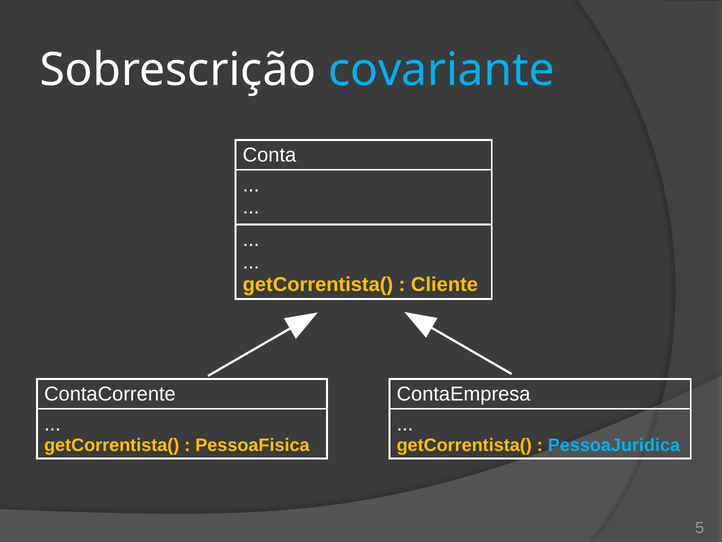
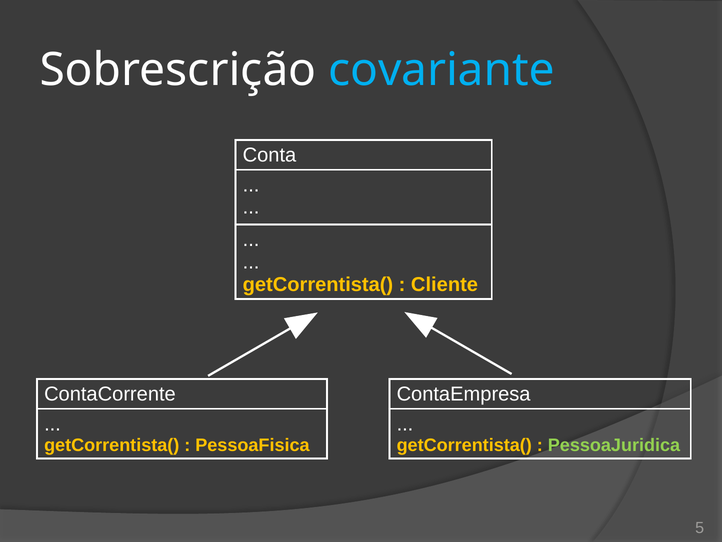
PessoaJuridica colour: light blue -> light green (614, 445)
